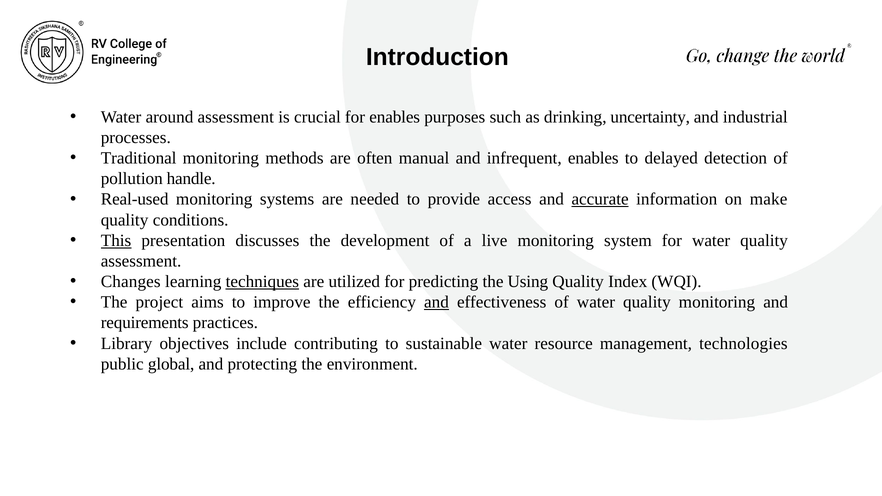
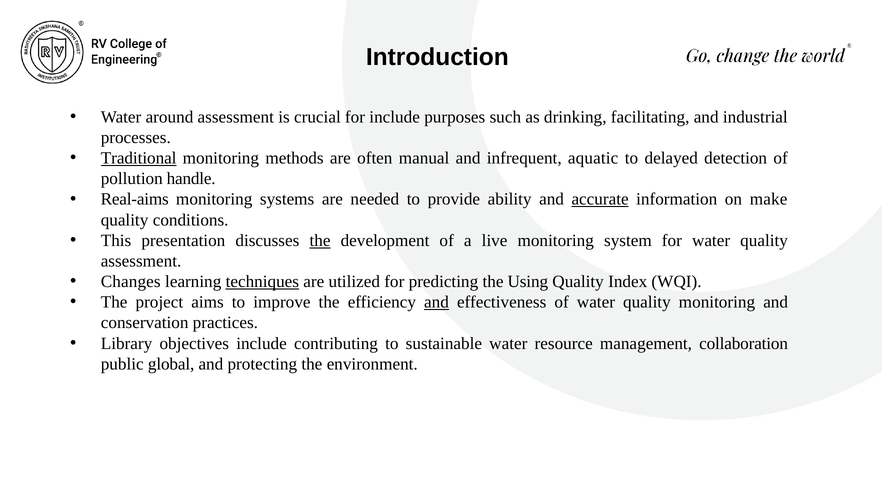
for enables: enables -> include (395, 117)
uncertainty: uncertainty -> facilitating (650, 117)
Traditional underline: none -> present (139, 158)
infrequent enables: enables -> aquatic (593, 158)
Real-used: Real-used -> Real-aims (135, 199)
access: access -> ability (510, 199)
This underline: present -> none (116, 241)
the underline: none -> present (320, 241)
requirements: requirements -> conservation (145, 323)
technologies: technologies -> collaboration (744, 343)
